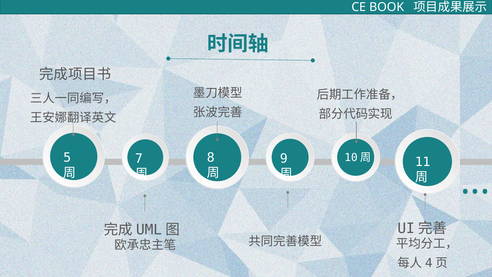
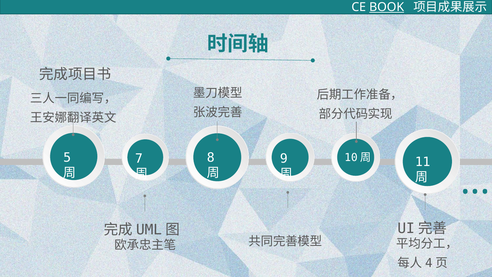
BOOK underline: none -> present (387, 7)
